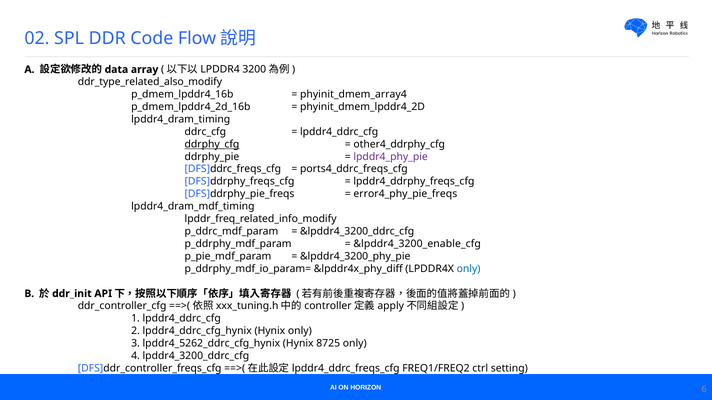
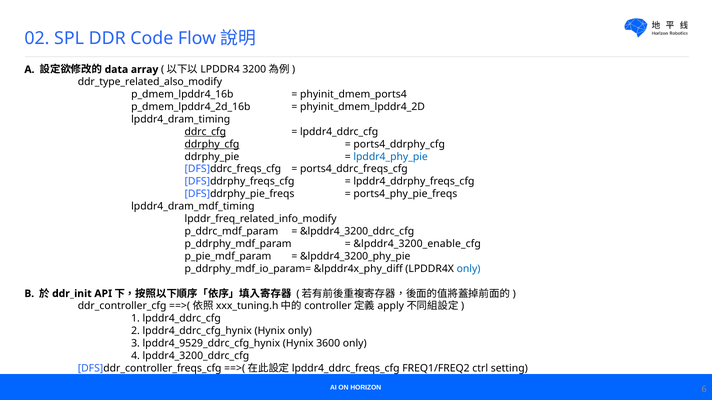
phyinit_dmem_array4: phyinit_dmem_array4 -> phyinit_dmem_ports4 (353, 94)
ddrc_cfg underline: none -> present (205, 132)
other4_ddrphy_cfg: other4_ddrphy_cfg -> ports4_ddrphy_cfg (399, 144)
lpddr4_phy_pie colour: purple -> blue (391, 157)
error4_phy_pie_freqs: error4_phy_pie_freqs -> ports4_phy_pie_freqs (405, 194)
lpddr4_5262_ddrc_cfg_hynix: lpddr4_5262_ddrc_cfg_hynix -> lpddr4_9529_ddrc_cfg_hynix (211, 344)
8725: 8725 -> 3600 (328, 344)
